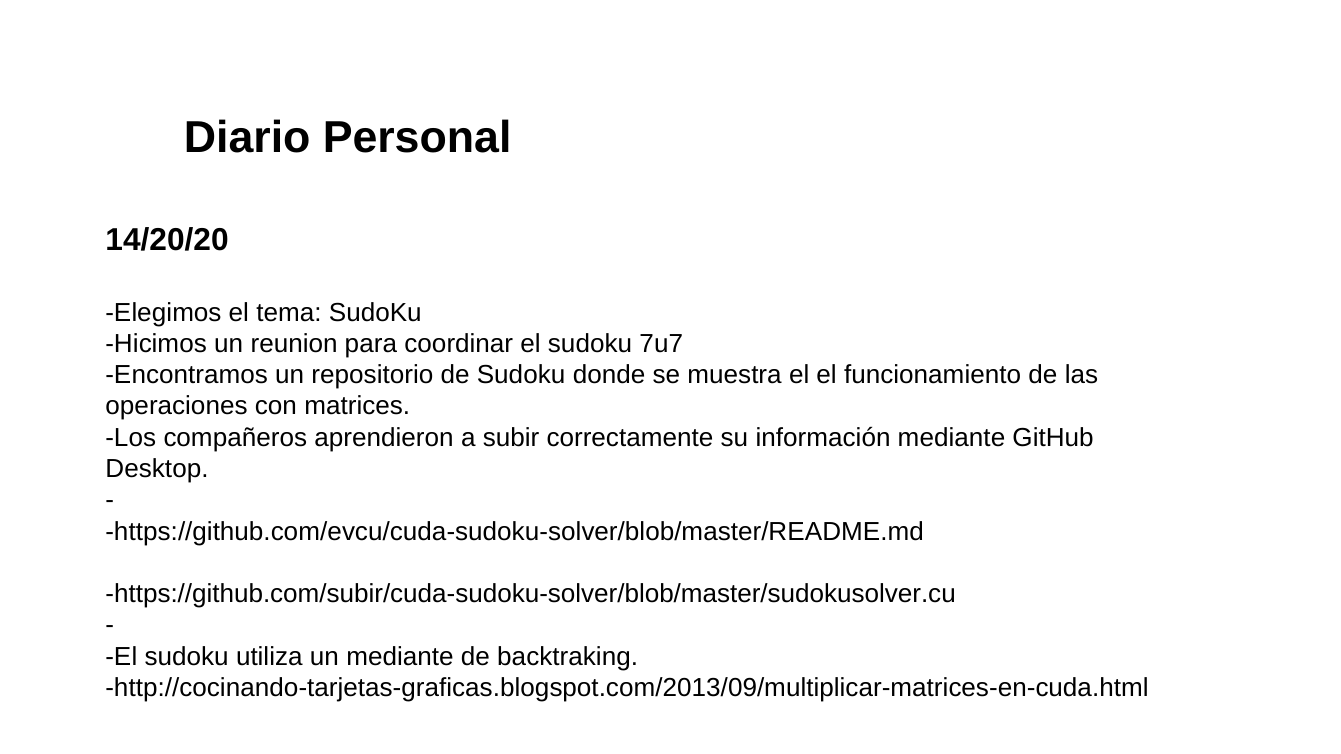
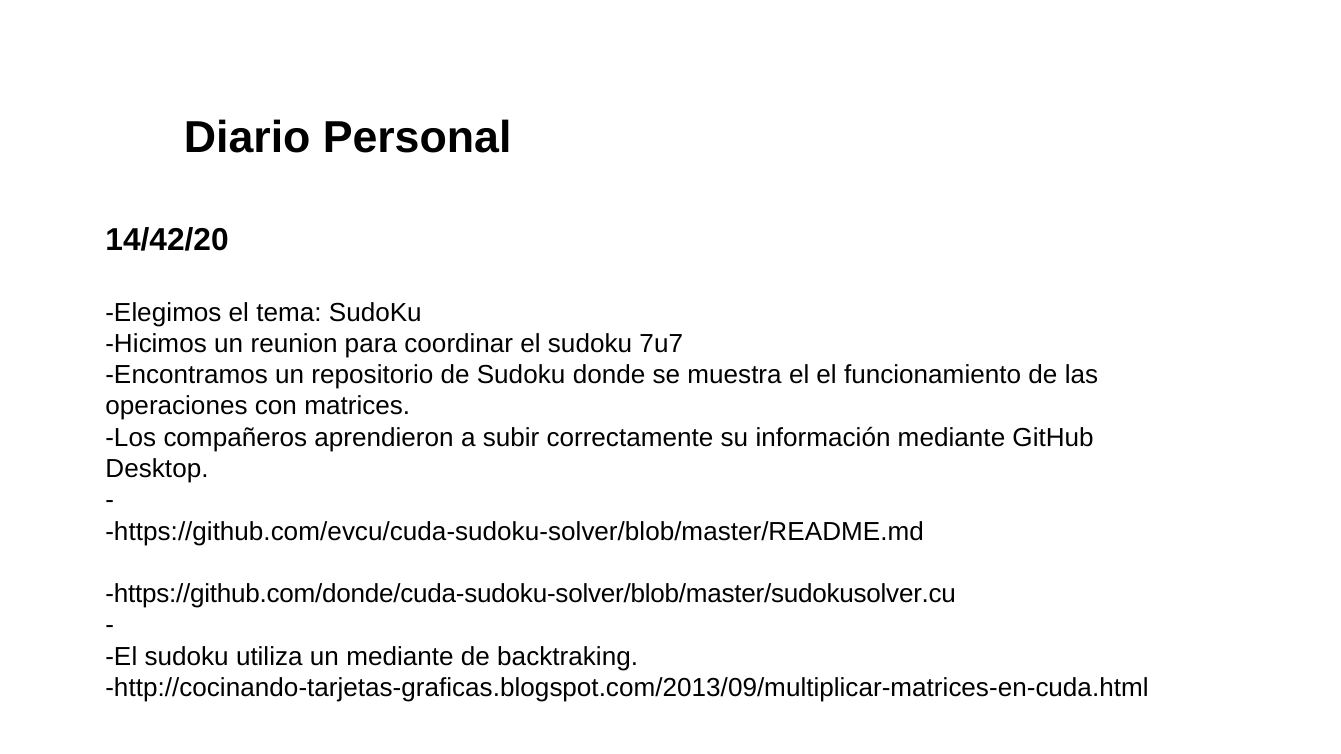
14/20/20: 14/20/20 -> 14/42/20 (167, 240)
https://github.com/subir/cuda-sudoku-solver/blob/master/sudokusolver.cu: https://github.com/subir/cuda-sudoku-solver/blob/master/sudokusolver.cu -> https://github.com/donde/cuda-sudoku-solver/blob/master/sudokusolver.cu (531, 594)
